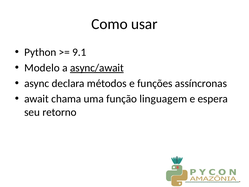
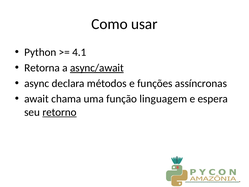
9.1: 9.1 -> 4.1 (79, 52)
Modelo: Modelo -> Retorna (42, 68)
retorno underline: none -> present (59, 112)
